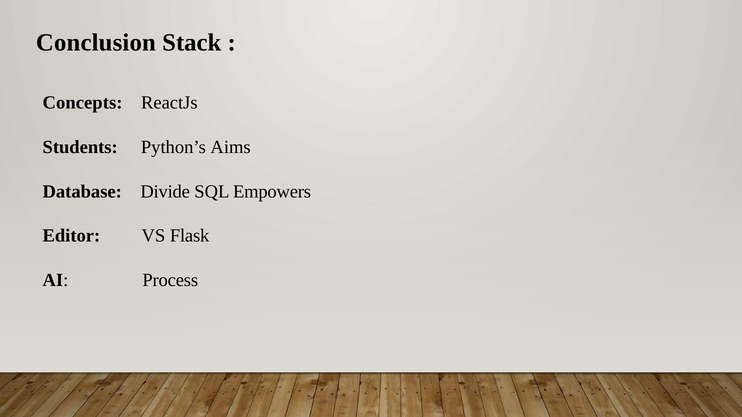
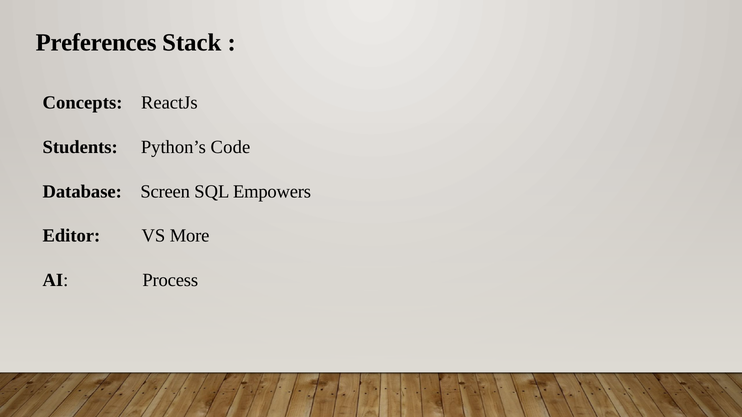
Conclusion: Conclusion -> Preferences (96, 43)
Aims: Aims -> Code (230, 147)
Divide: Divide -> Screen (165, 192)
Flask: Flask -> More (190, 236)
